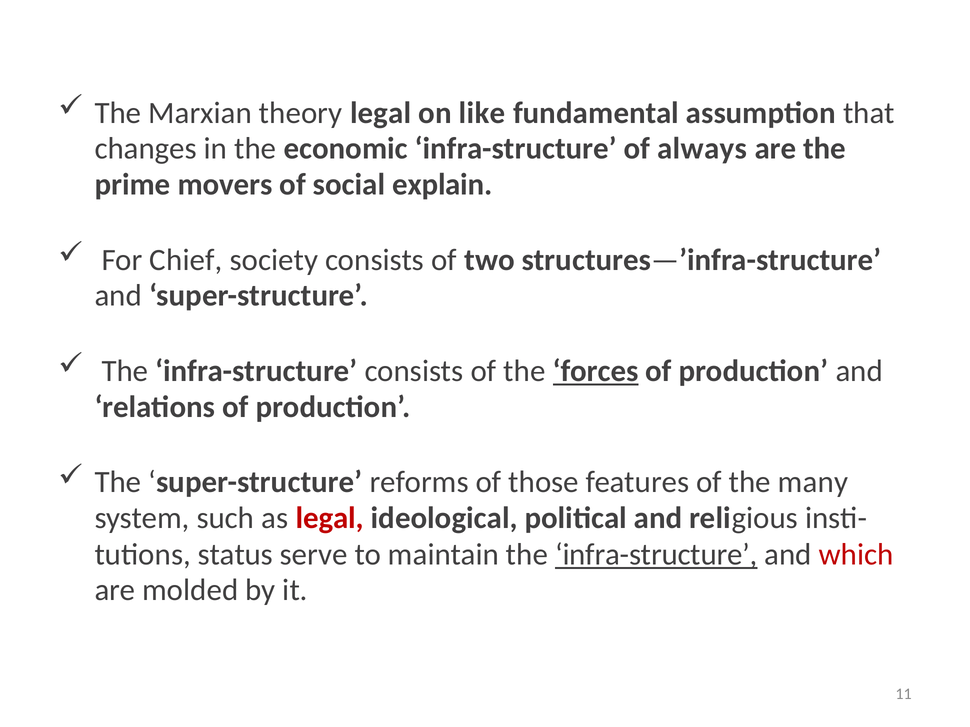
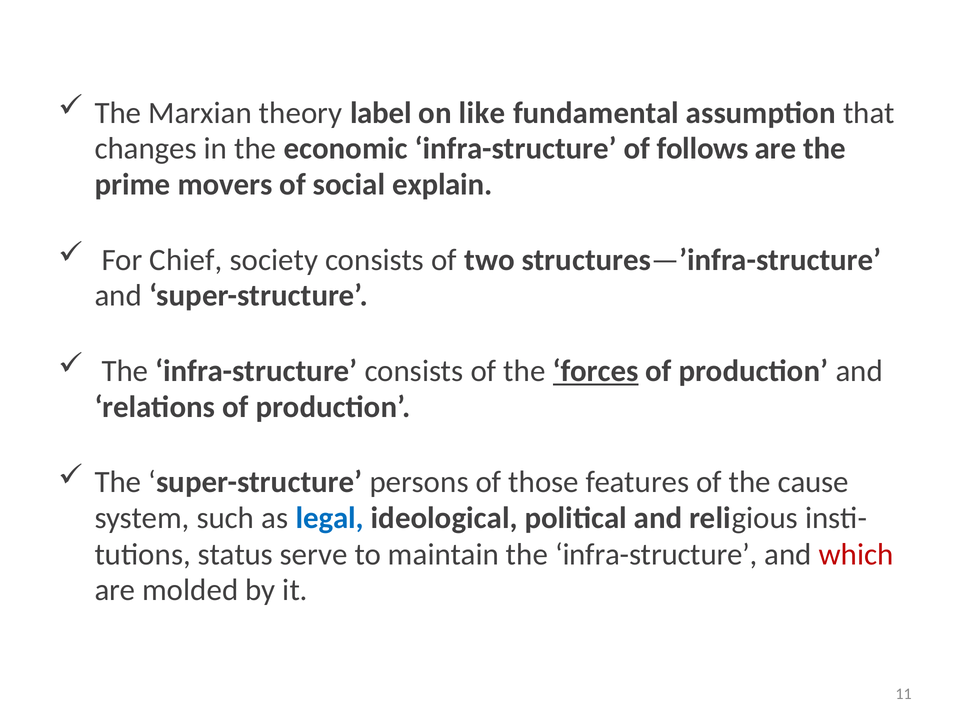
theory legal: legal -> label (381, 113)
always: always -> follows (703, 149)
reforms: reforms -> persons (419, 483)
many: many -> cause (813, 483)
legal colour: red -> blue (330, 518)
infra-structure underline: present -> none (656, 555)
